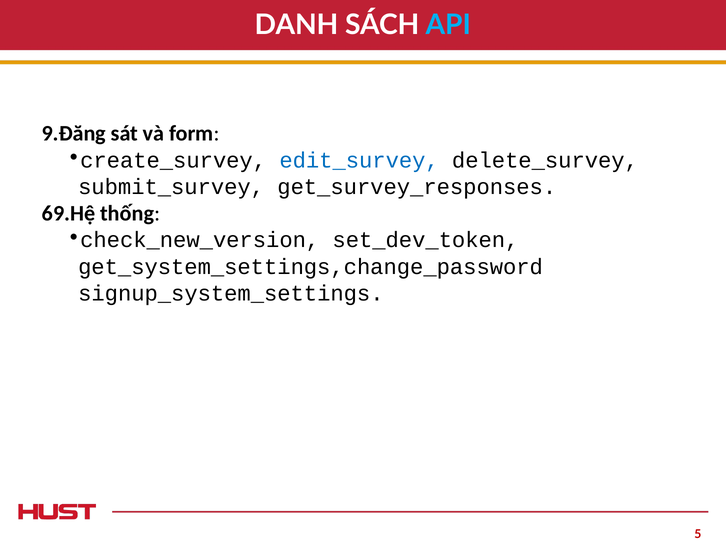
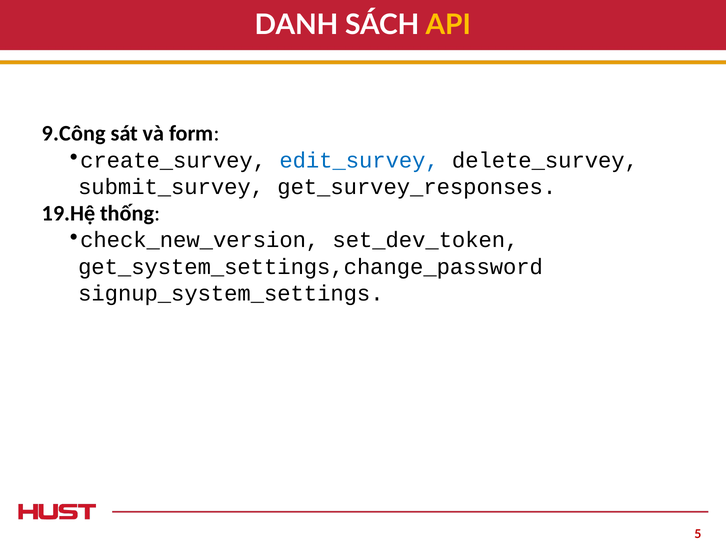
API colour: light blue -> yellow (448, 25)
9.Đăng: 9.Đăng -> 9.Công (74, 133)
69.Hệ: 69.Hệ -> 19.Hệ (69, 213)
